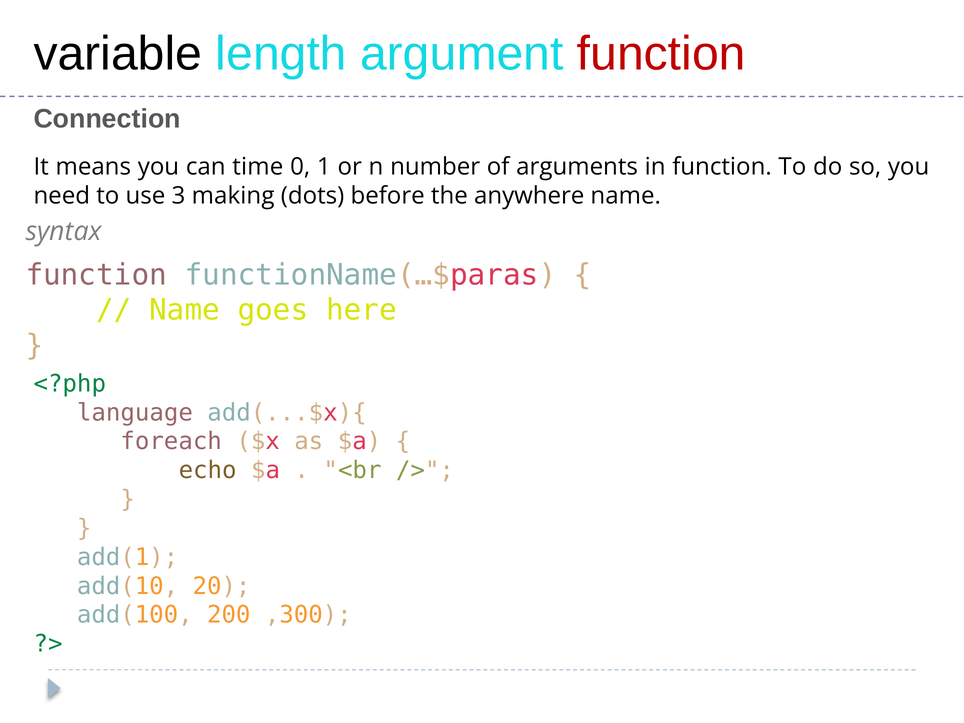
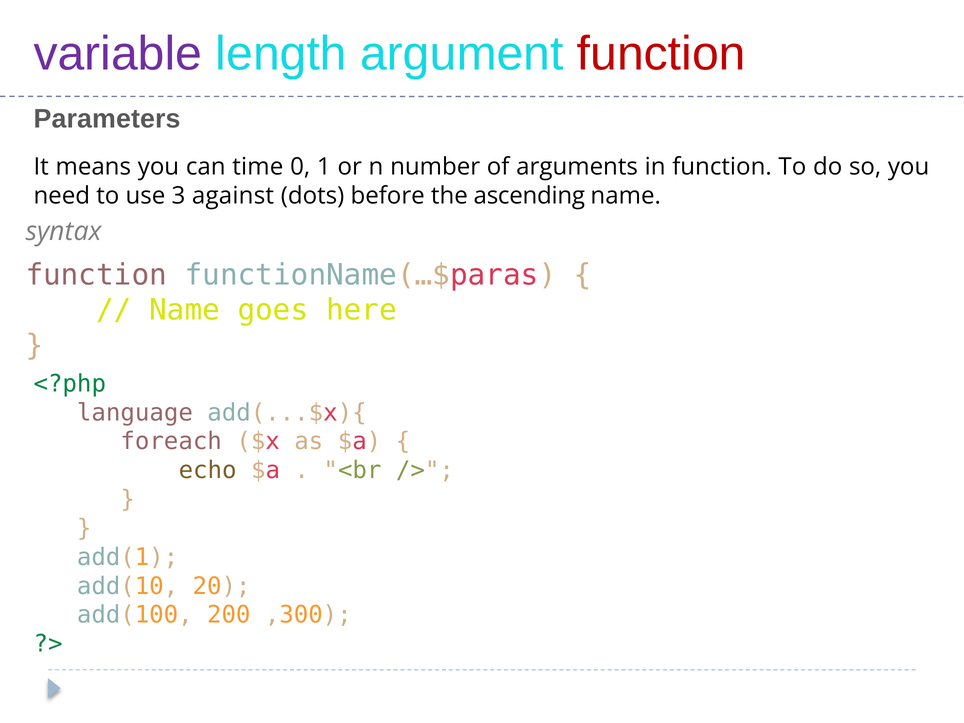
variable colour: black -> purple (118, 54)
Connection: Connection -> Parameters (107, 119)
making: making -> against (233, 196)
anywhere: anywhere -> ascending (529, 196)
